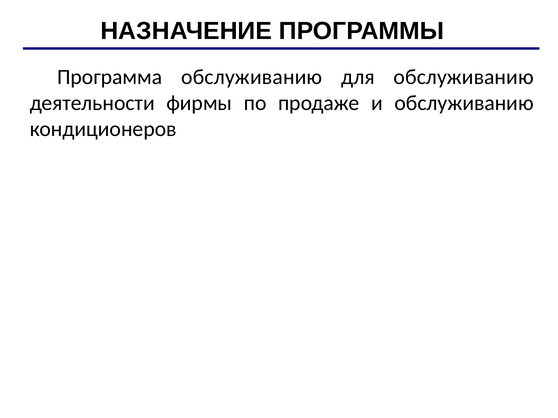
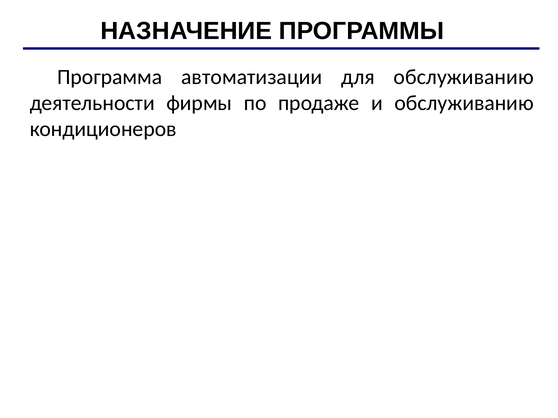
Программа обслуживанию: обслуживанию -> автоматизации (252, 77)
